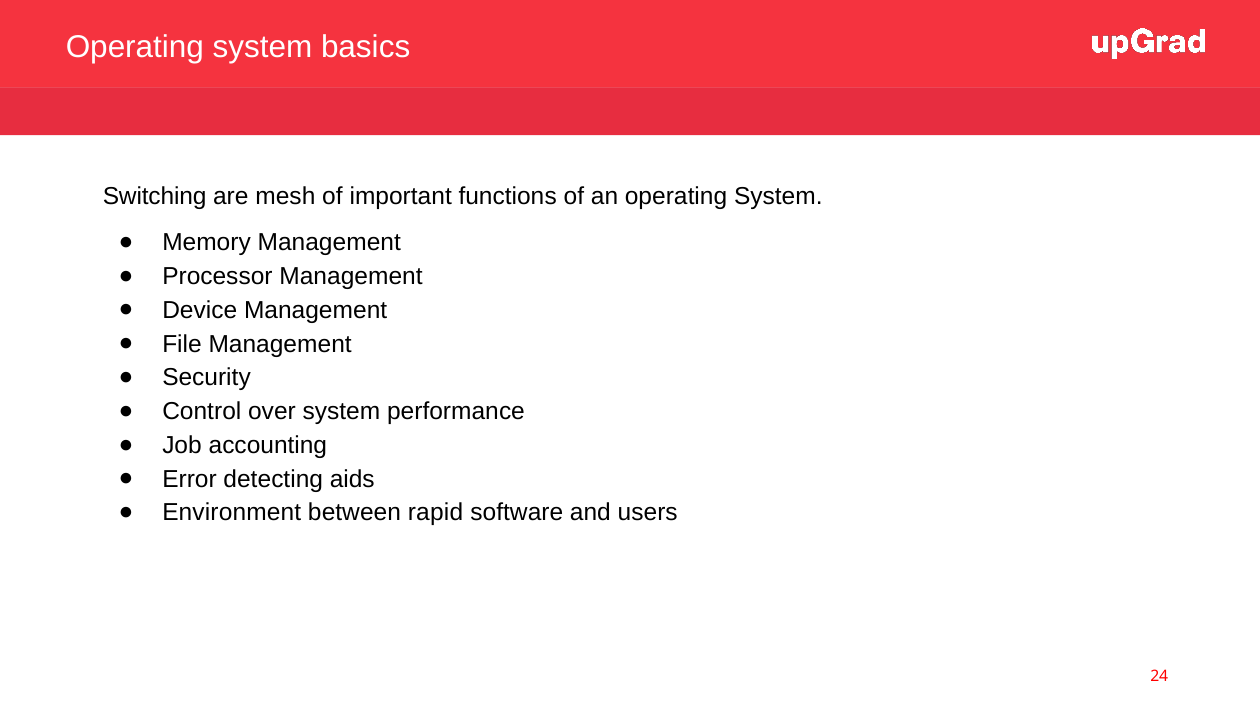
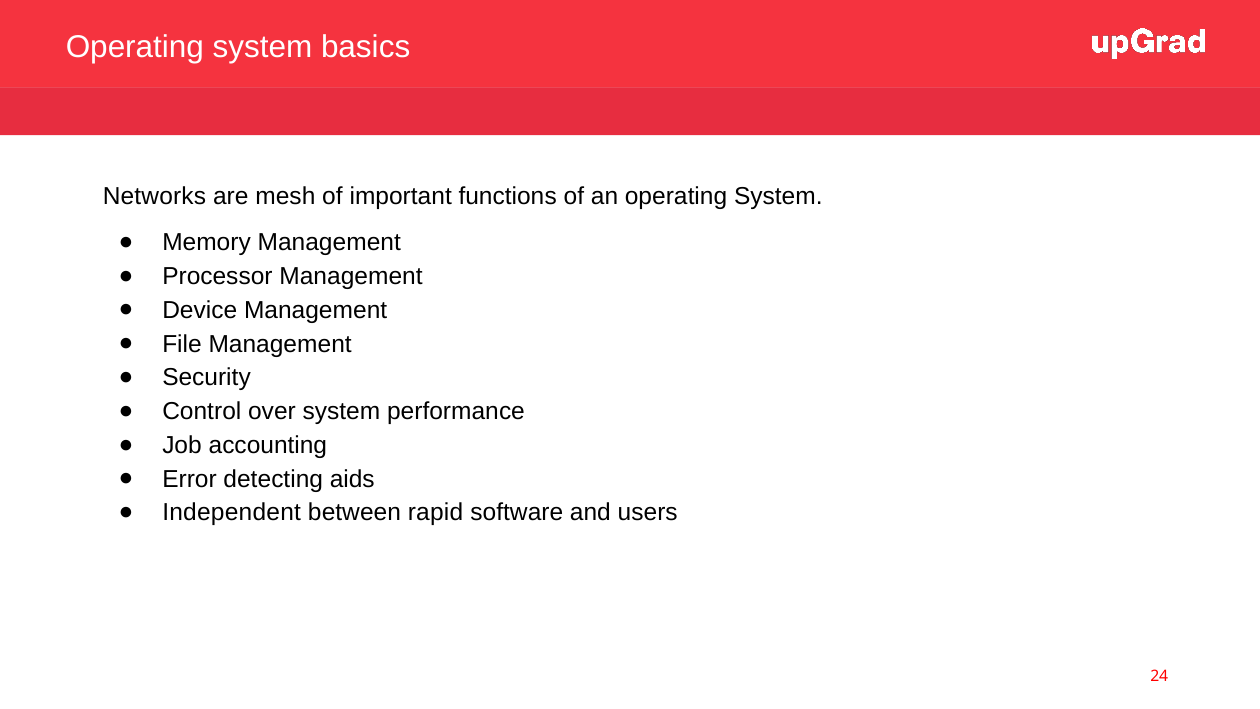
Switching: Switching -> Networks (154, 196)
Environment: Environment -> Independent (232, 513)
